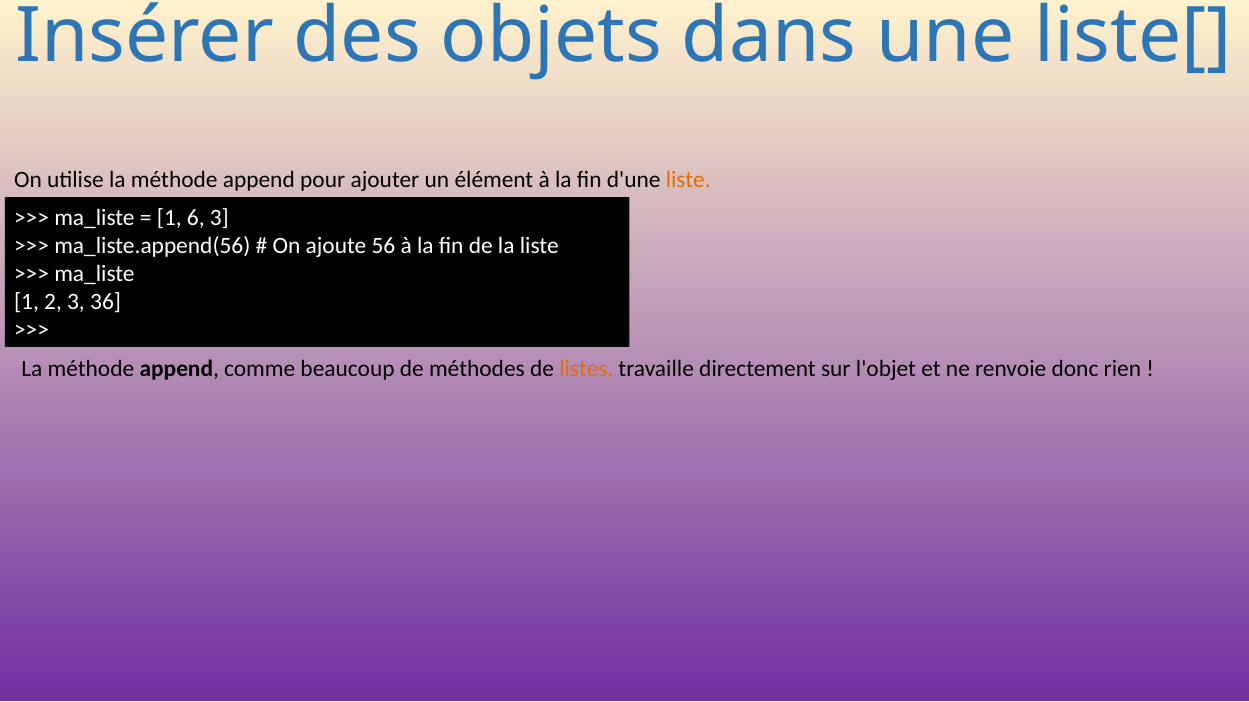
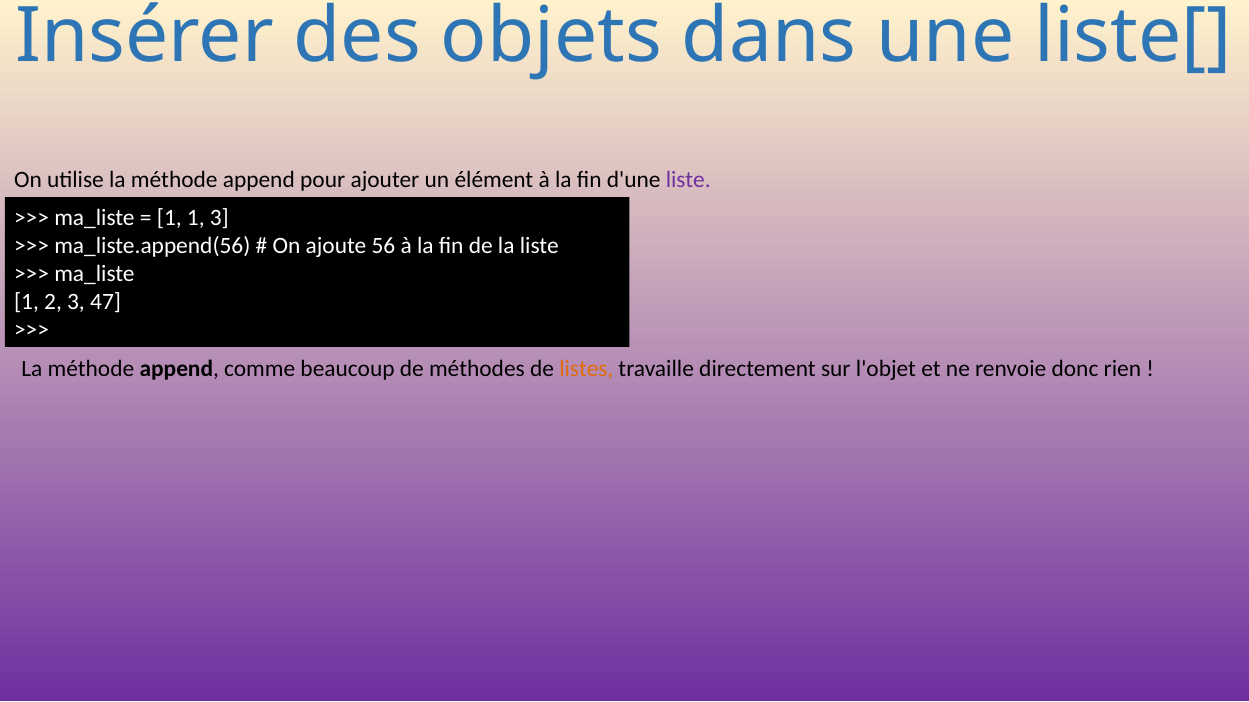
liste colour: orange -> purple (688, 180)
1 6: 6 -> 1 (196, 218)
36: 36 -> 47 (106, 302)
